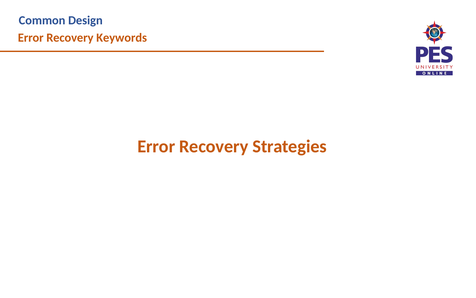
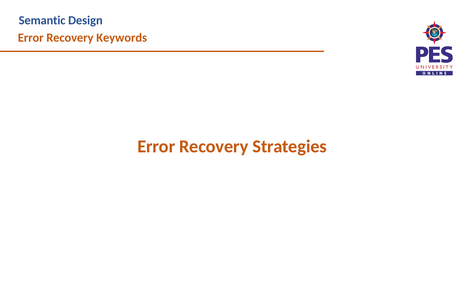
Common: Common -> Semantic (42, 20)
